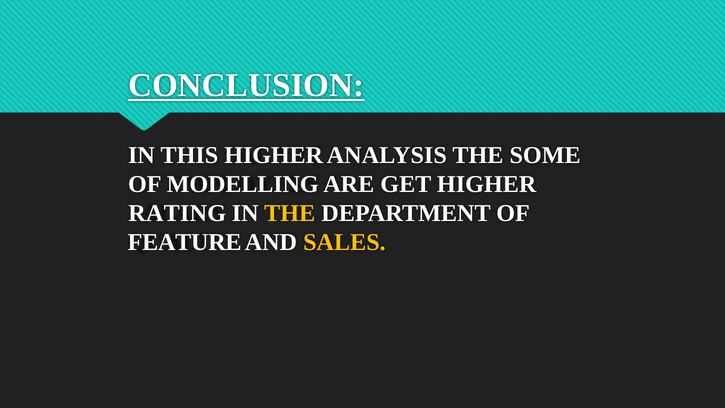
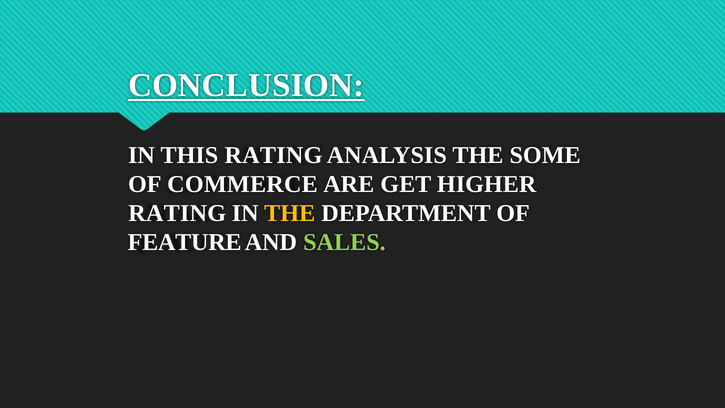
THIS HIGHER: HIGHER -> RATING (274, 155)
MODELLING: MODELLING -> COMMERCE (243, 184)
SALES colour: yellow -> light green (344, 242)
